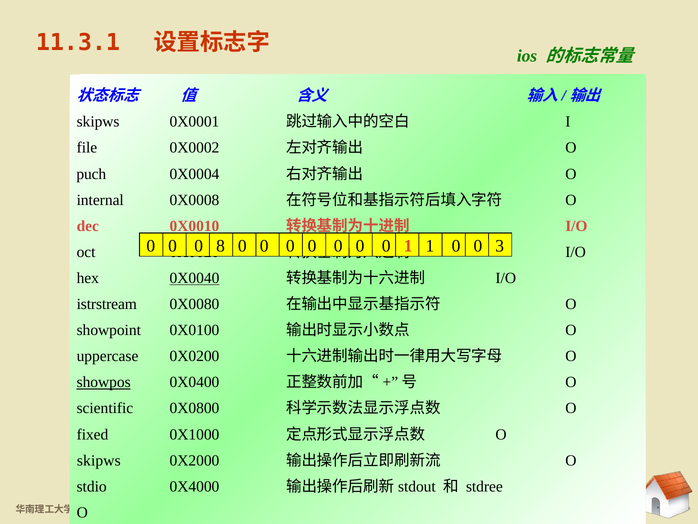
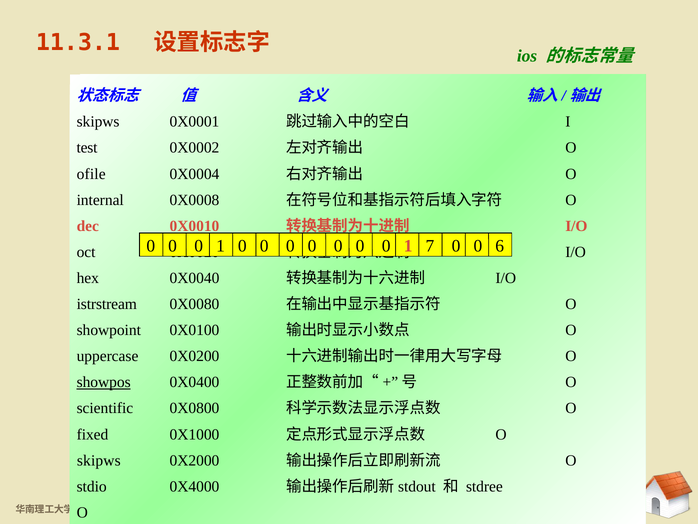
file: file -> test (87, 148)
puch: puch -> ofile (91, 174)
8: 8 -> 1 (221, 246)
1: 1 -> 7 (430, 246)
3: 3 -> 6 (500, 246)
0X0040 underline: present -> none (194, 278)
